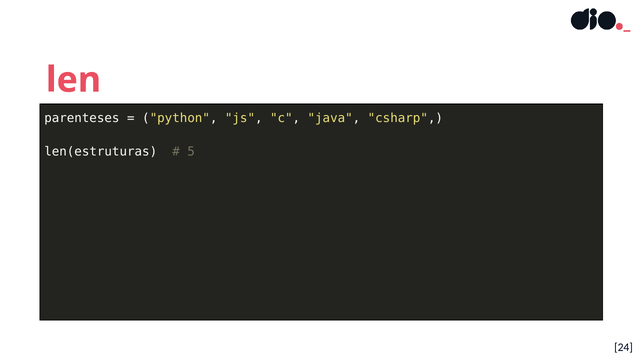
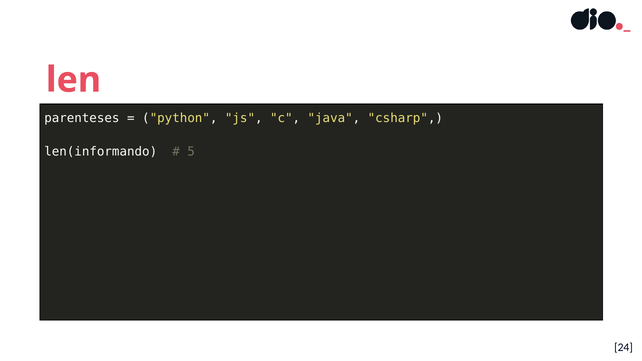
len(estruturas: len(estruturas -> len(informando (101, 152)
